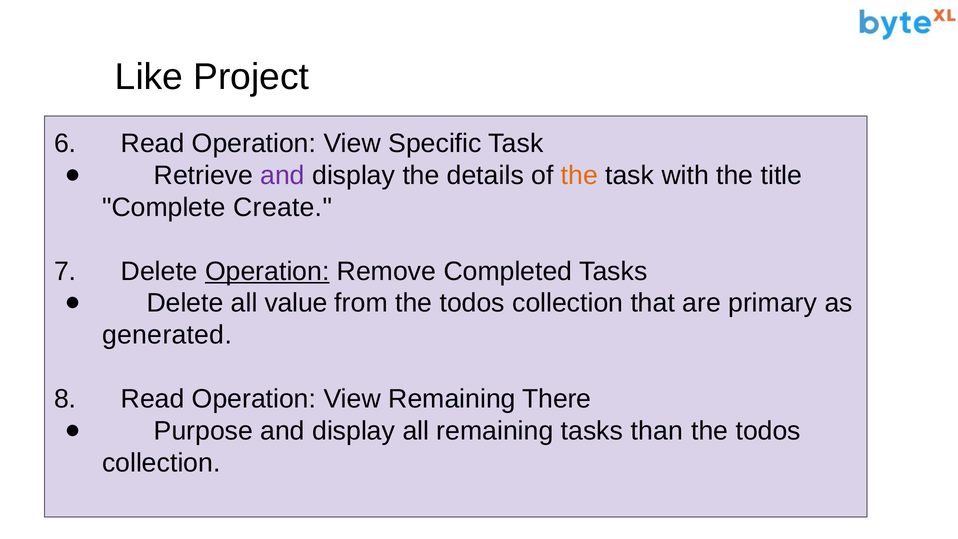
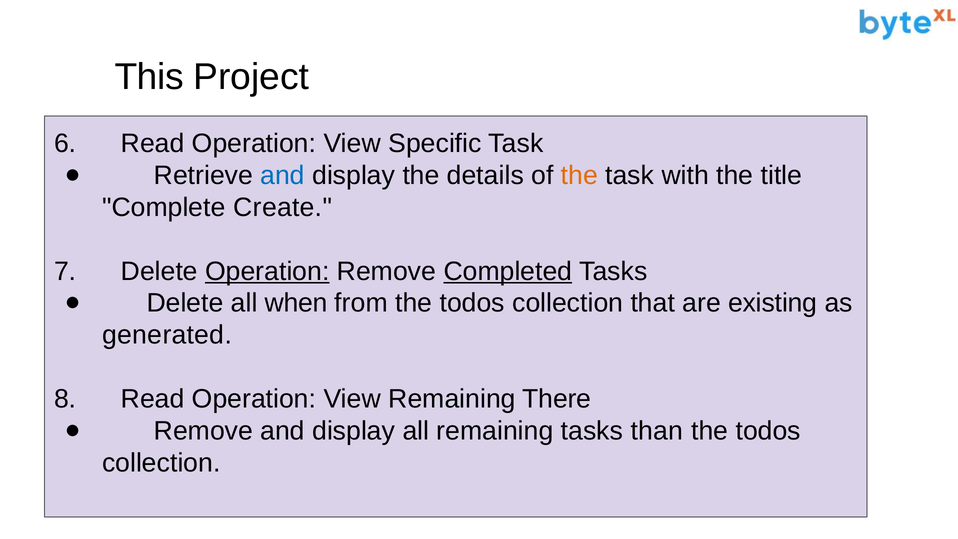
Like: Like -> This (149, 77)
and colour: purple -> blue (283, 175)
Completed underline: none -> present (508, 271)
value: value -> when (296, 303)
primary: primary -> existing (773, 303)
Purpose: Purpose -> Remove (203, 431)
